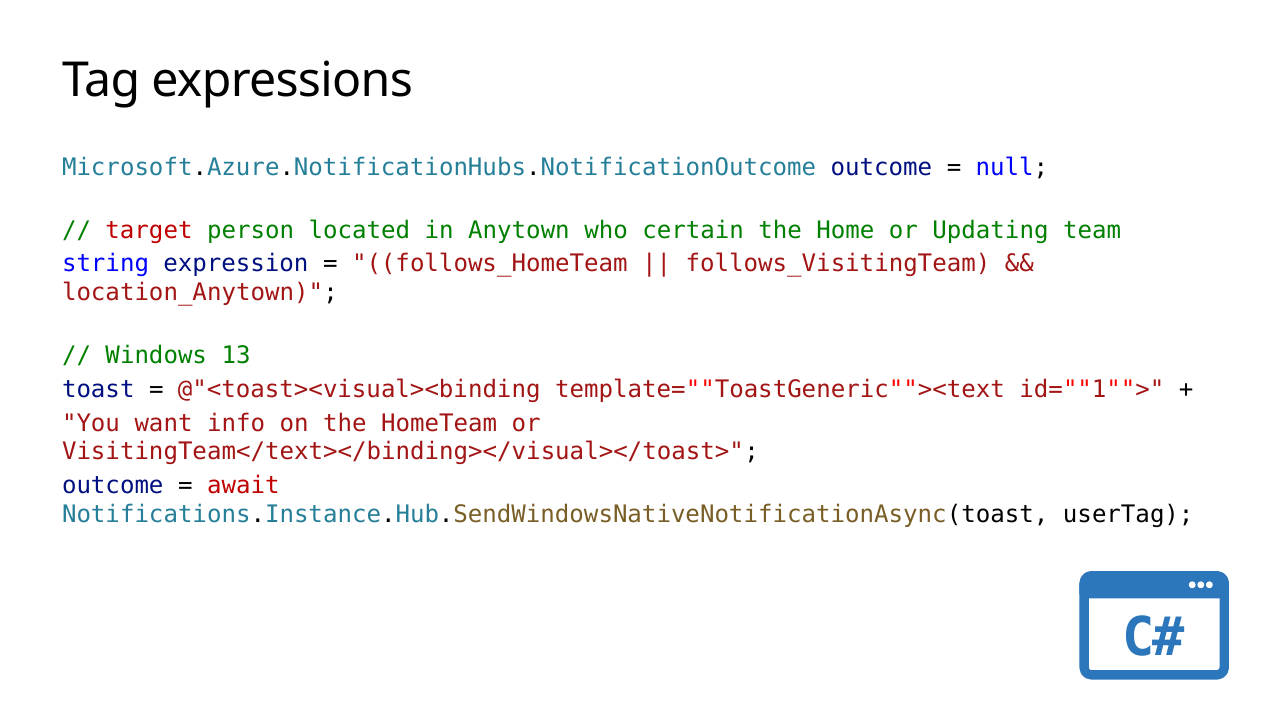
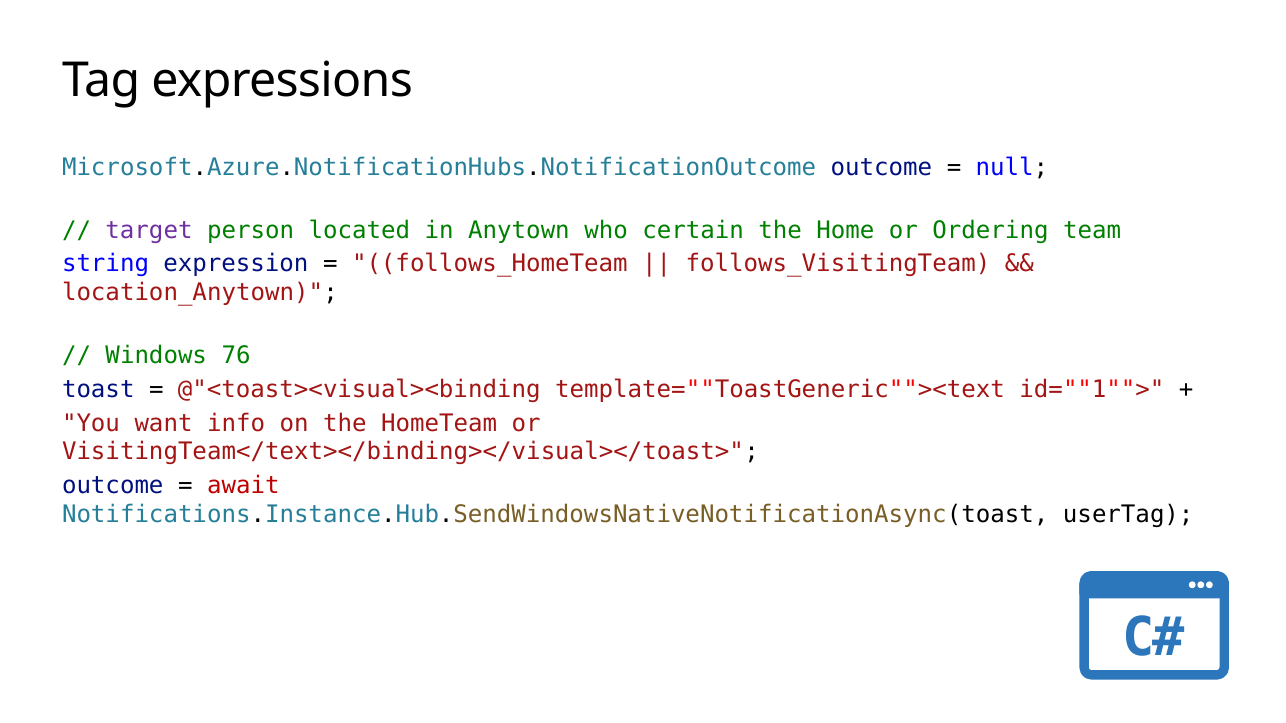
target colour: red -> purple (149, 230)
Updating: Updating -> Ordering (990, 230)
13: 13 -> 76 (236, 356)
